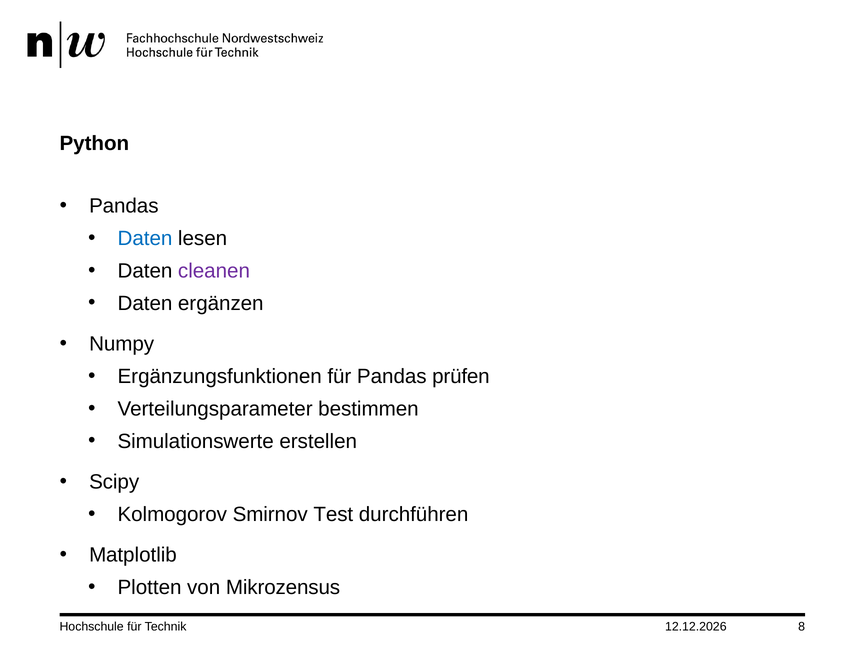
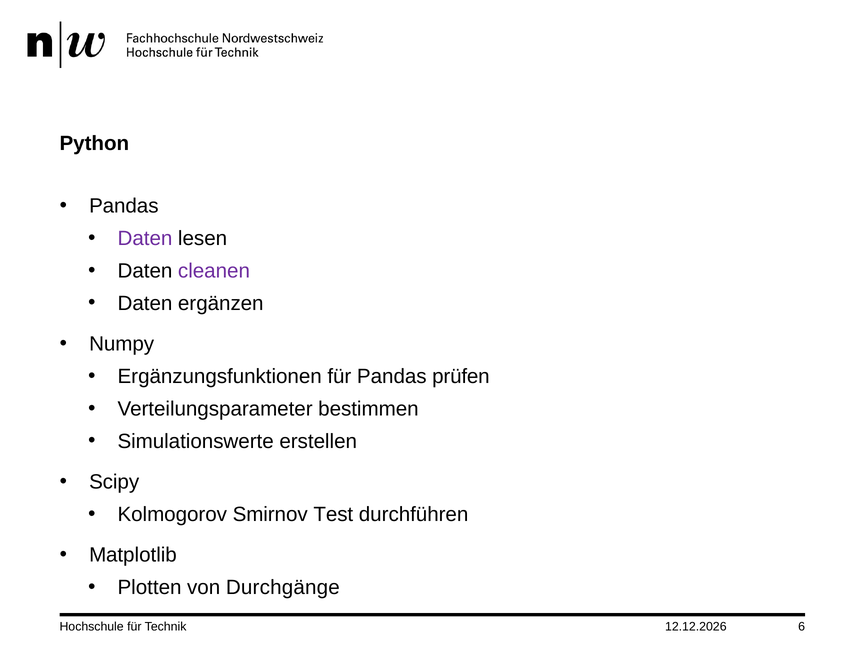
Daten colour: blue -> purple (145, 238)
Mikrozensus: Mikrozensus -> Durchgänge (283, 587)
8: 8 -> 6 (802, 626)
